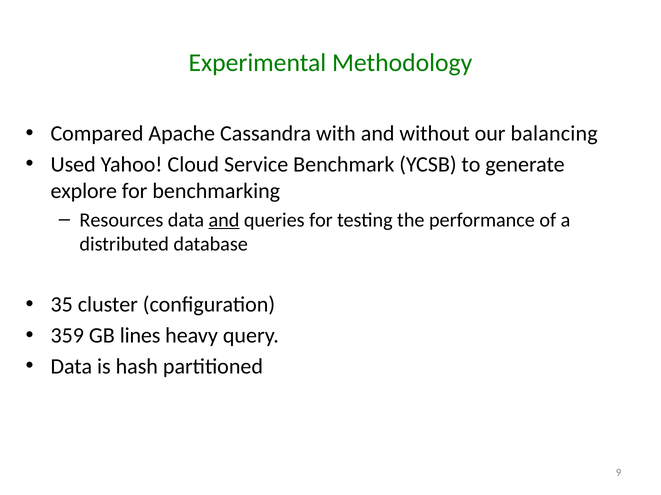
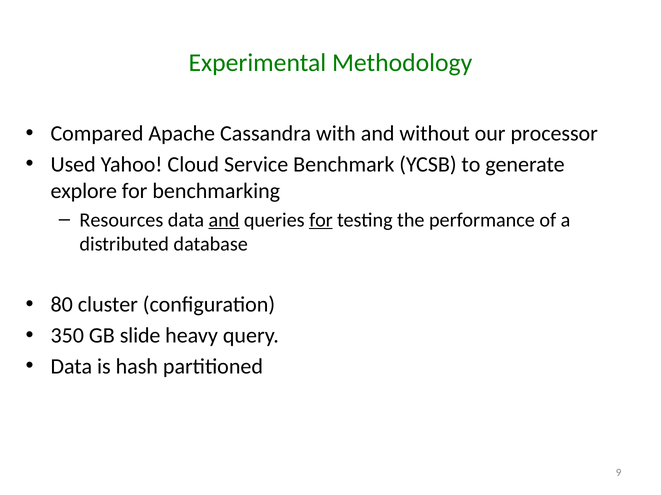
balancing: balancing -> processor (554, 134)
for underline: none -> present (321, 220)
35: 35 -> 80 (62, 305)
359: 359 -> 350 (67, 336)
lines: lines -> slide (140, 336)
